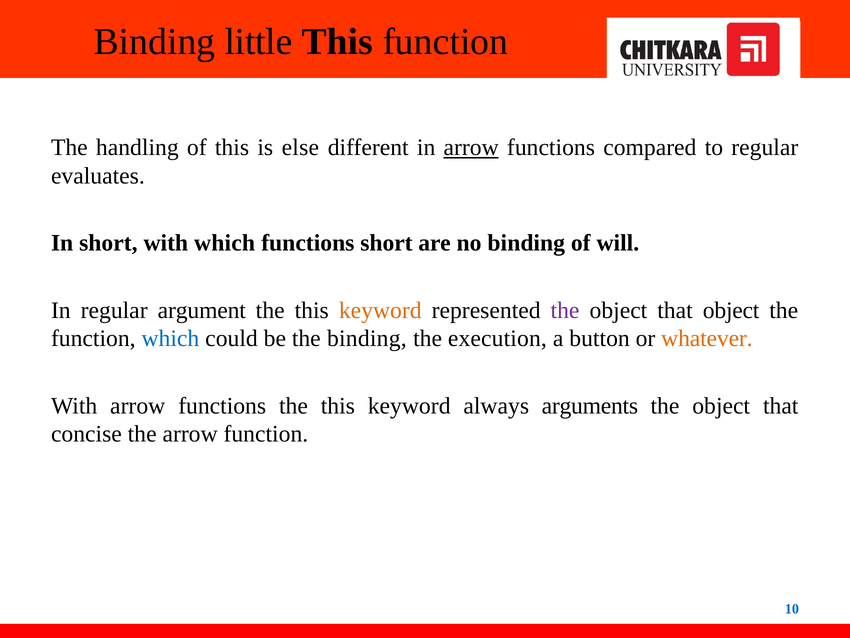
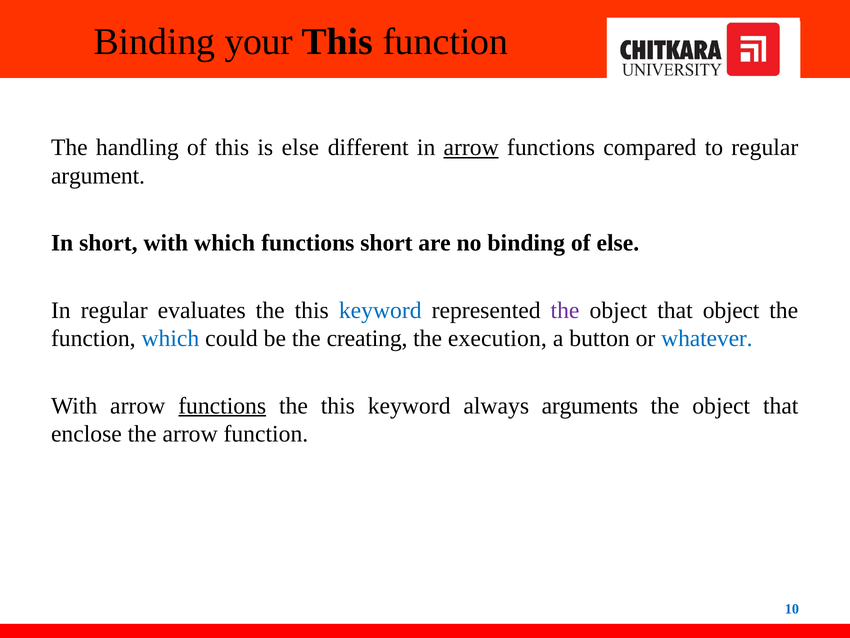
little: little -> your (259, 42)
evaluates: evaluates -> argument (98, 176)
of will: will -> else (618, 243)
argument: argument -> evaluates (202, 310)
keyword colour: orange -> blue (380, 310)
the binding: binding -> creating (367, 338)
whatever colour: orange -> blue (707, 338)
functions underline: none -> present (222, 405)
concise: concise -> enclose (86, 434)
